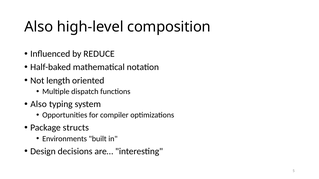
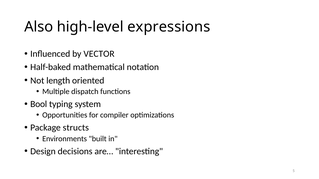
composition: composition -> expressions (169, 27)
REDUCE: REDUCE -> VECTOR (99, 54)
Also: Also -> Bool (39, 104)
